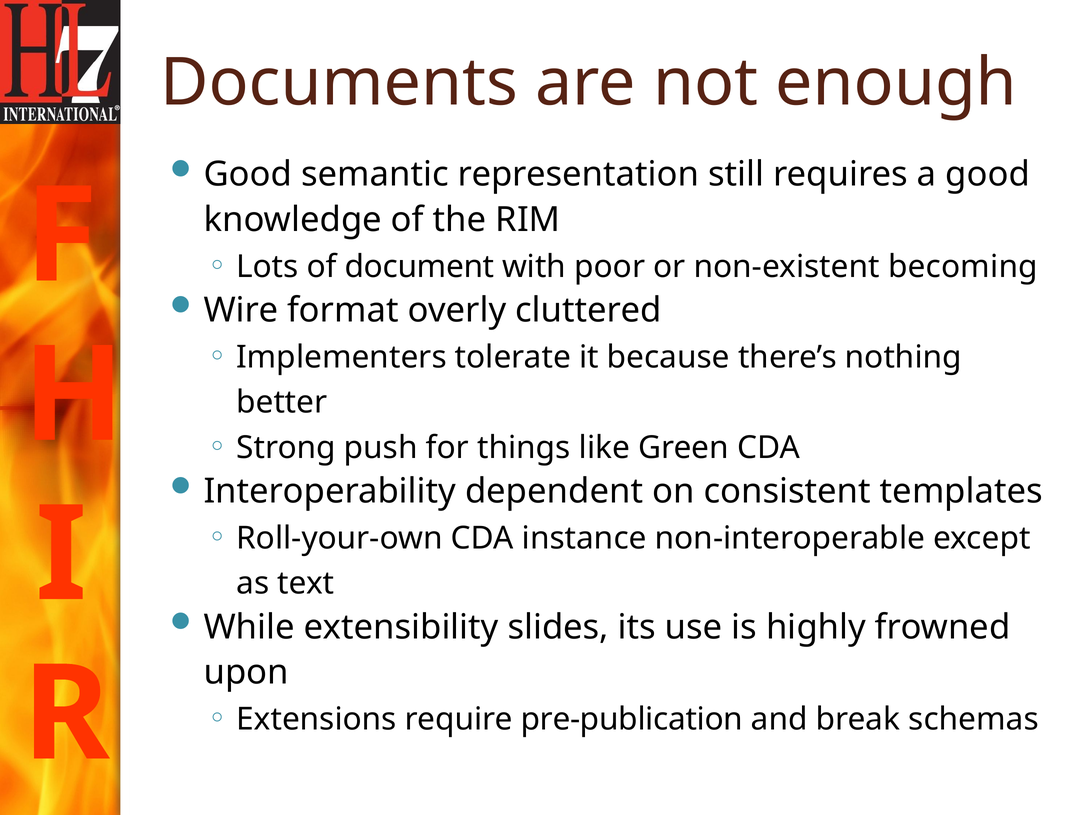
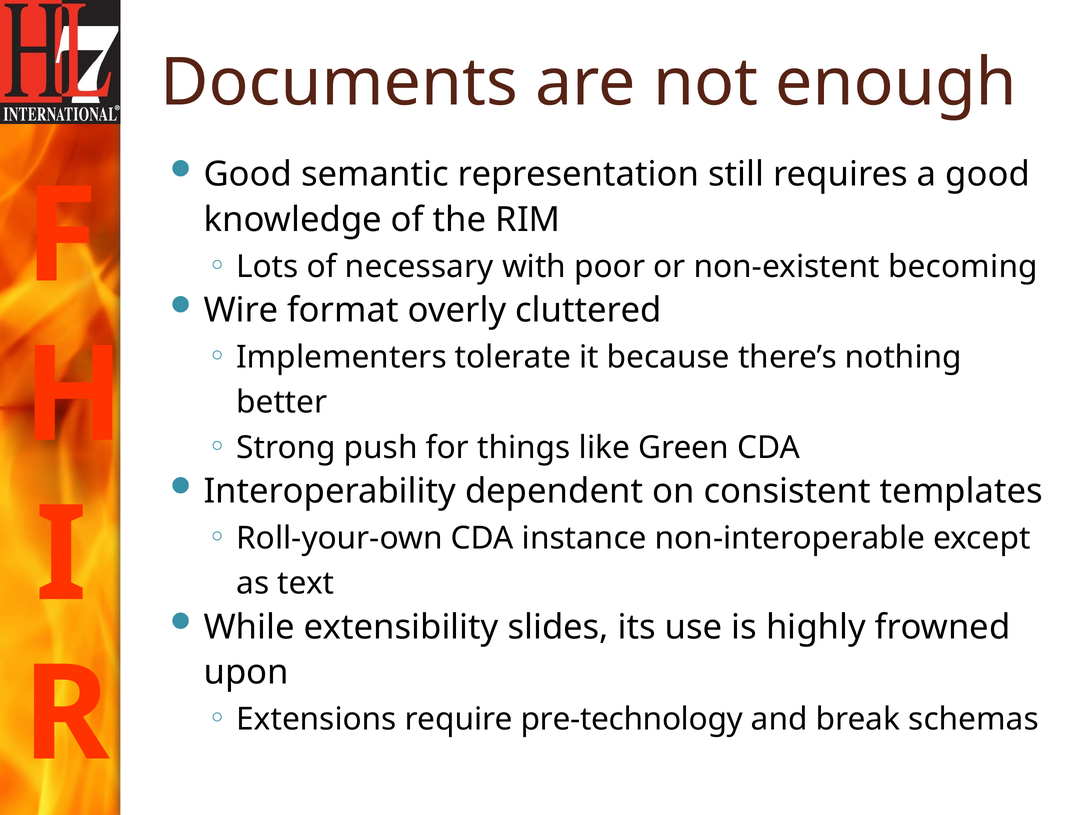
document: document -> necessary (419, 266)
pre-publication: pre-publication -> pre-technology (632, 719)
